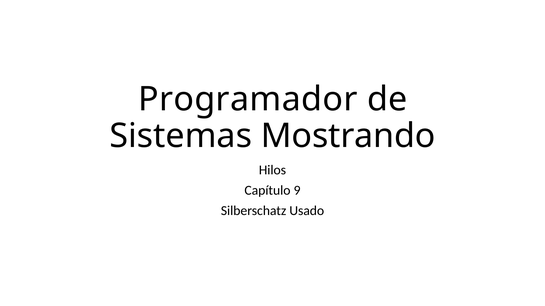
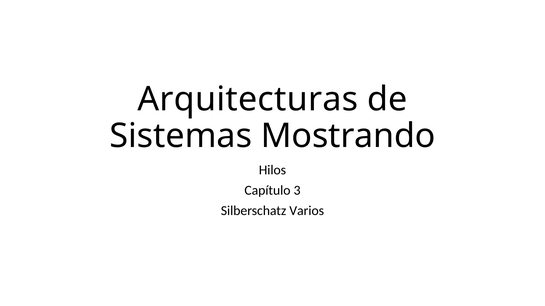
Programador: Programador -> Arquitecturas (248, 99)
9: 9 -> 3 (297, 191)
Usado: Usado -> Varios (307, 211)
